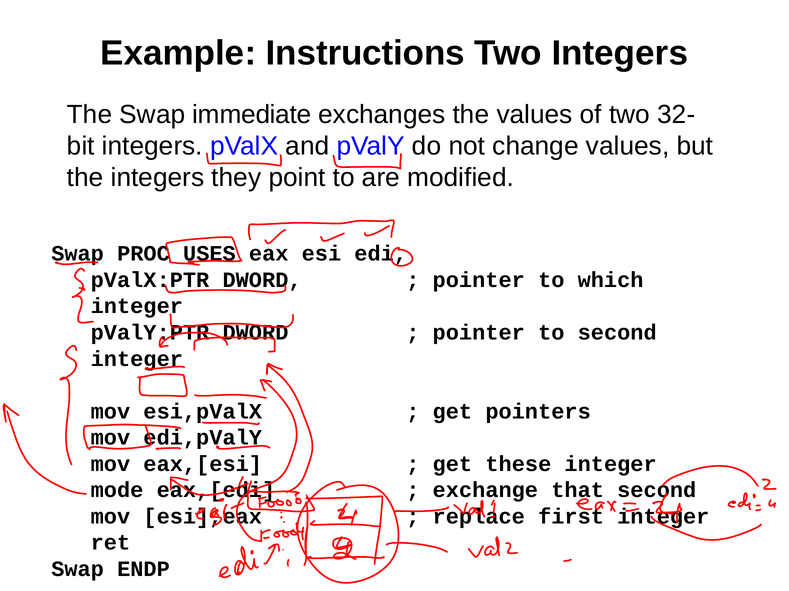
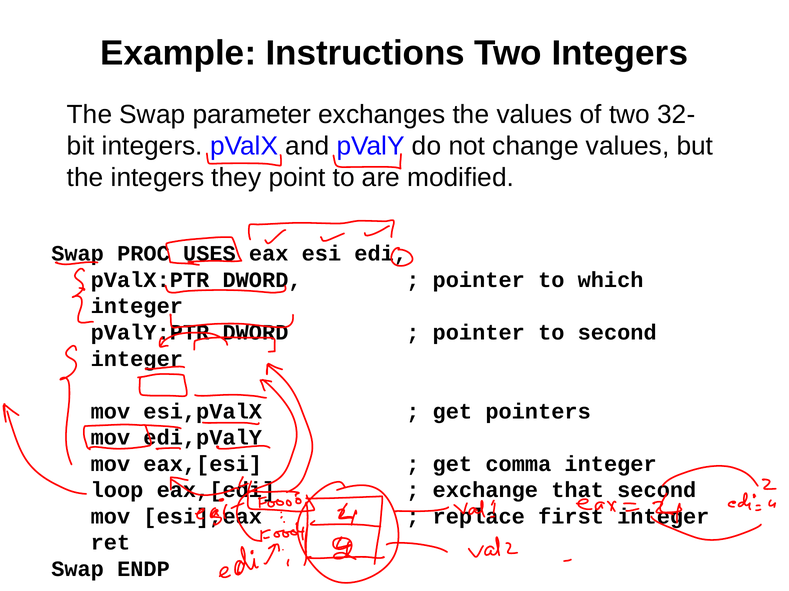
immediate: immediate -> parameter (252, 115)
these: these -> comma (518, 465)
mode: mode -> loop (117, 491)
